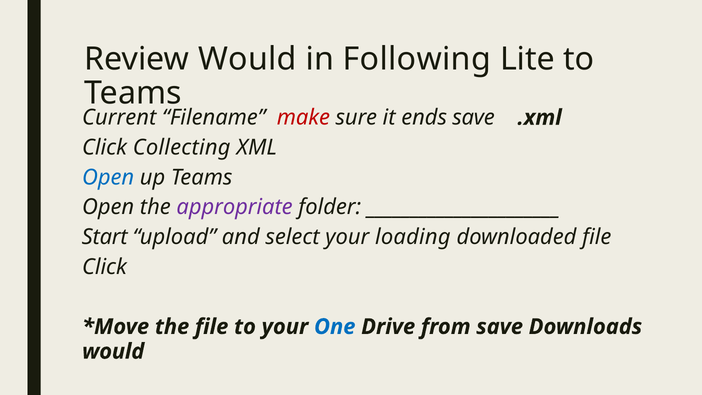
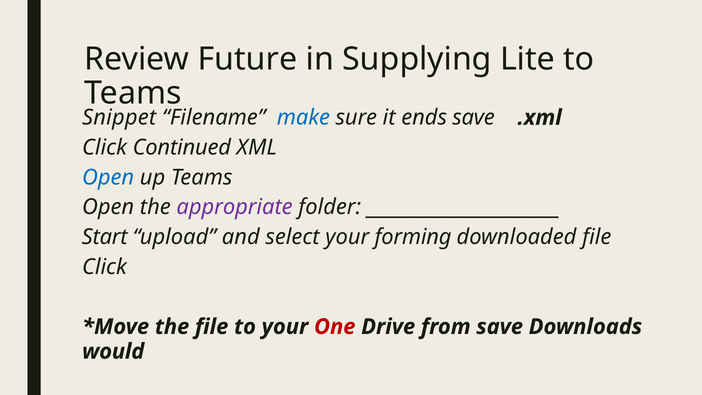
Review Would: Would -> Future (247, 59)
Following: Following -> Supplying (417, 59)
Current: Current -> Snippet (119, 118)
make colour: red -> blue (303, 118)
Collecting: Collecting -> Continued (182, 147)
loading: loading -> forming (413, 237)
One colour: blue -> red (335, 327)
